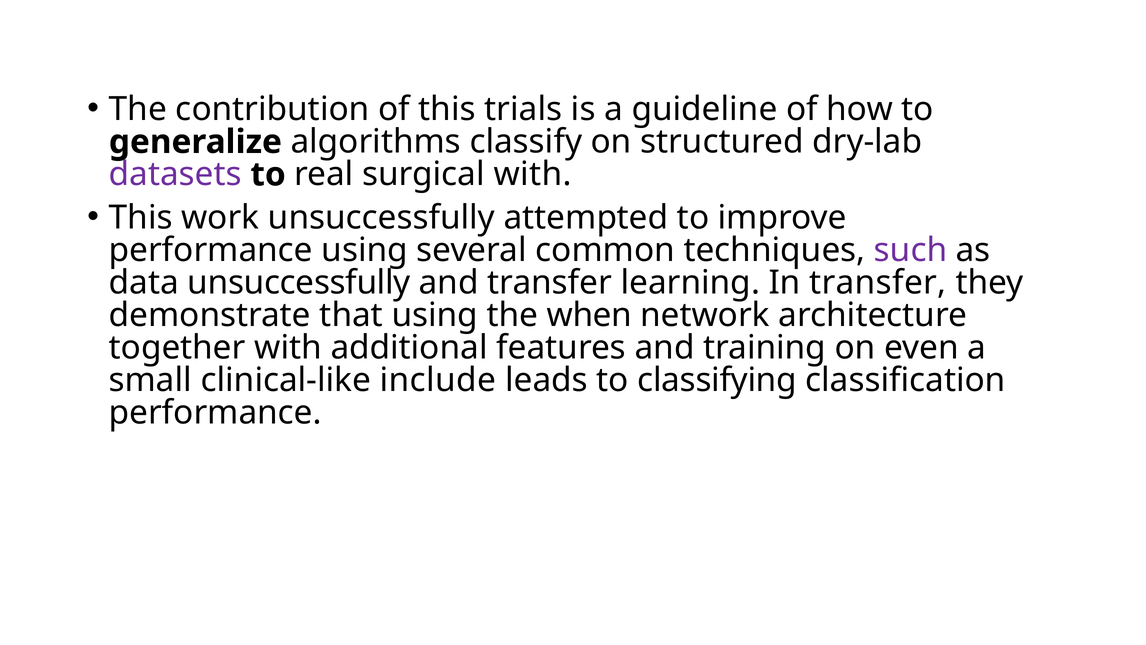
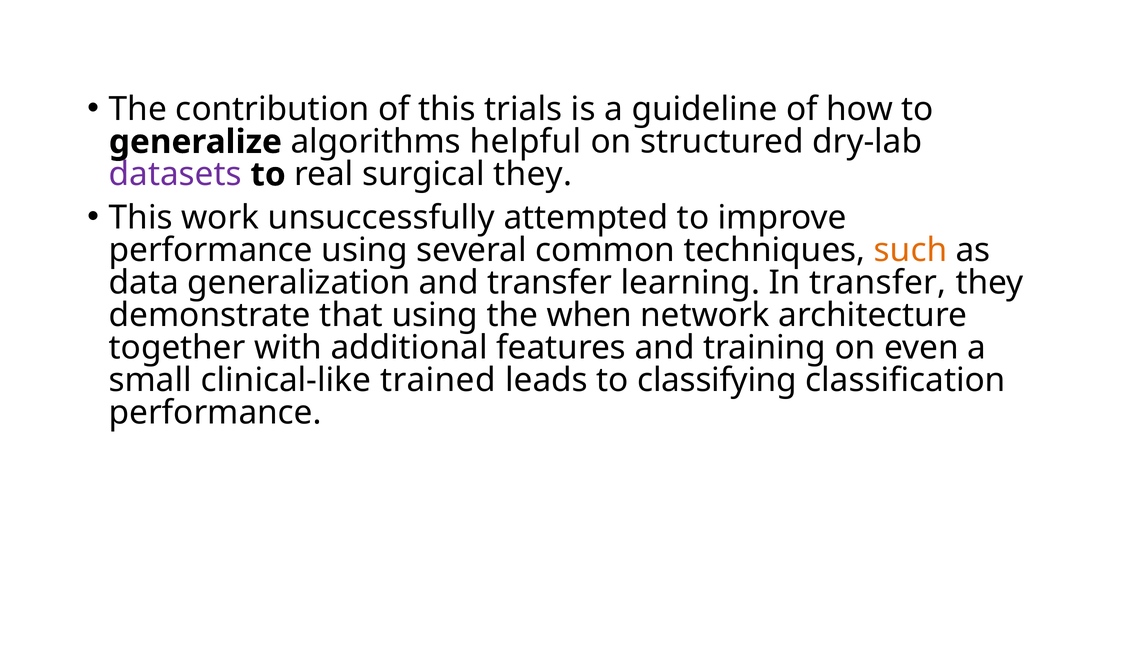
classify: classify -> helpful (526, 142)
surgical with: with -> they (533, 174)
such colour: purple -> orange (911, 250)
data unsuccessfully: unsuccessfully -> generalization (299, 283)
include: include -> trained (438, 380)
